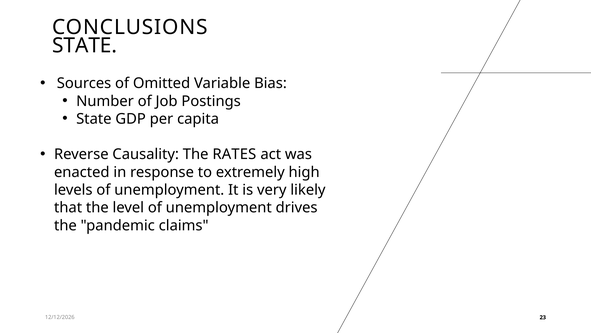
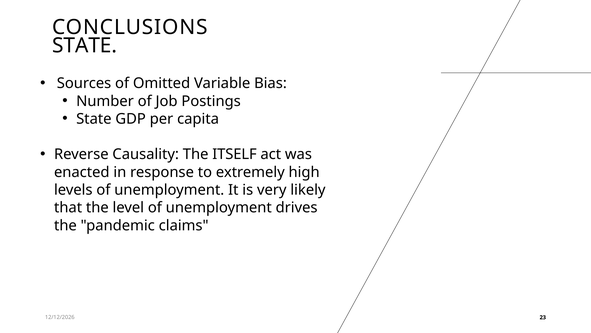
RATES: RATES -> ITSELF (235, 154)
